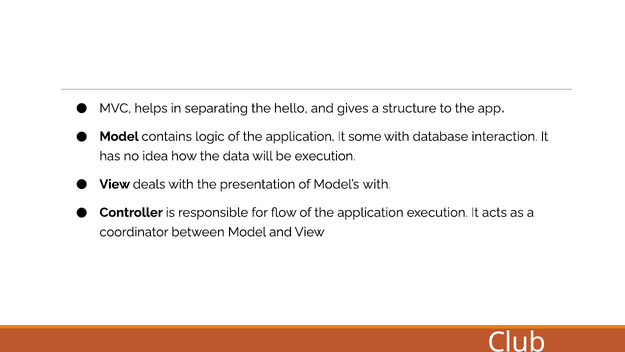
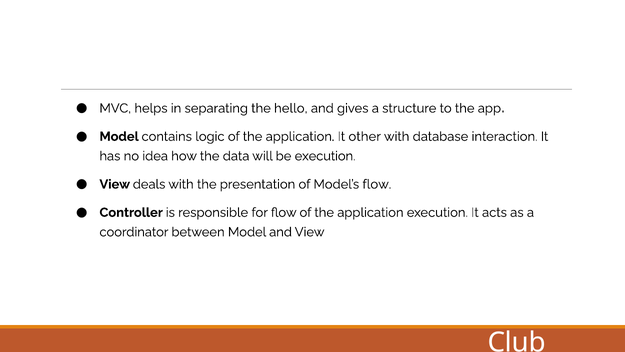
some: some -> other (365, 136)
Model’s with: with -> flow (377, 184)
